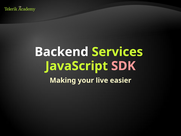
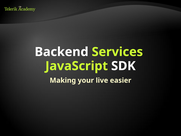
SDK colour: pink -> white (123, 66)
